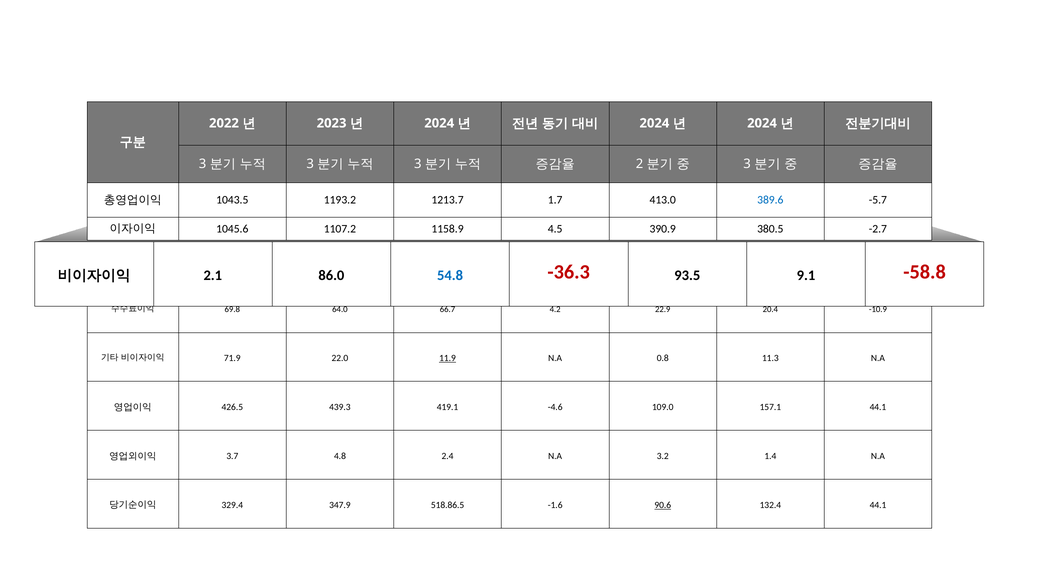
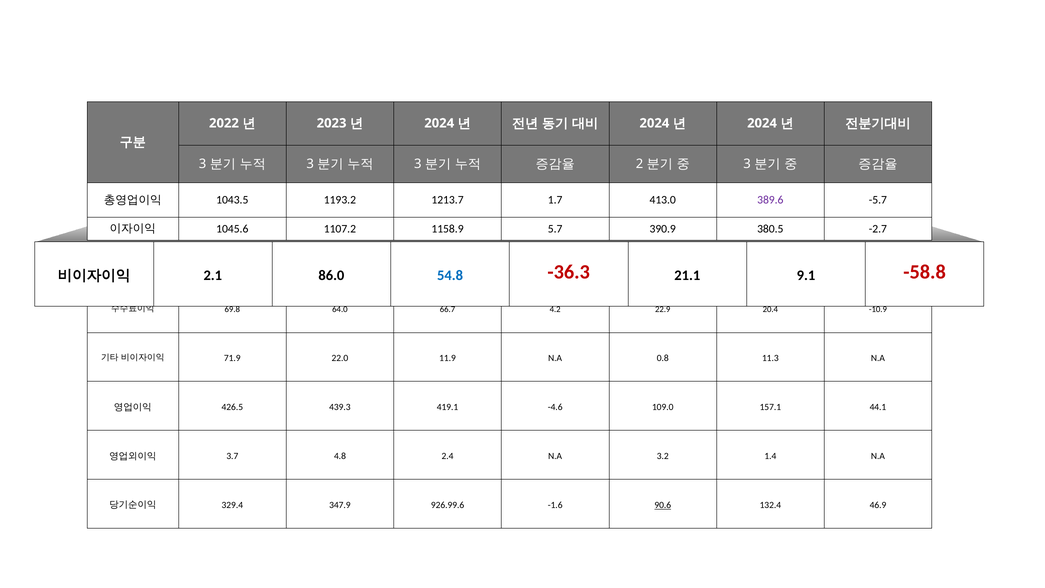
389.6 colour: blue -> purple (770, 200)
4.5: 4.5 -> 5.7 (555, 229)
93.5: 93.5 -> 21.1 (687, 276)
11.9 underline: present -> none (448, 358)
518.86.5: 518.86.5 -> 926.99.6 (448, 505)
132.4 44.1: 44.1 -> 46.9 (878, 505)
